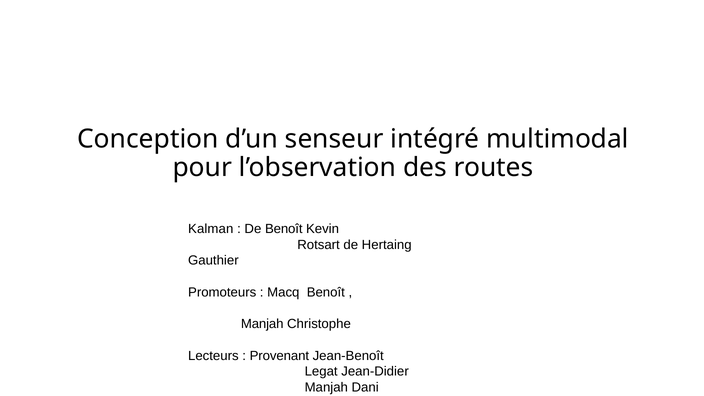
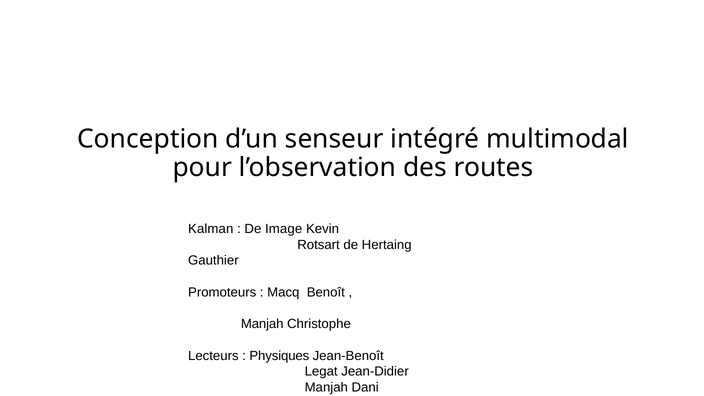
De Benoît: Benoît -> Image (284, 229)
Provenant: Provenant -> Physiques (279, 356)
